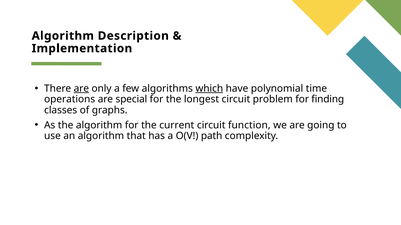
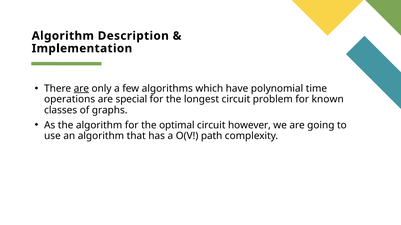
which underline: present -> none (209, 89)
finding: finding -> known (328, 100)
current: current -> optimal (177, 125)
function: function -> however (249, 125)
